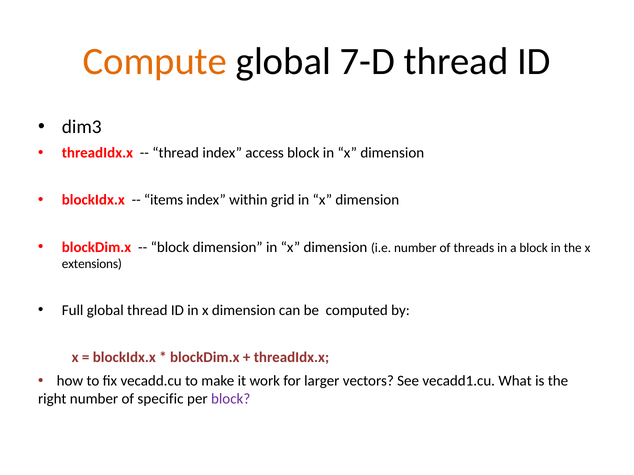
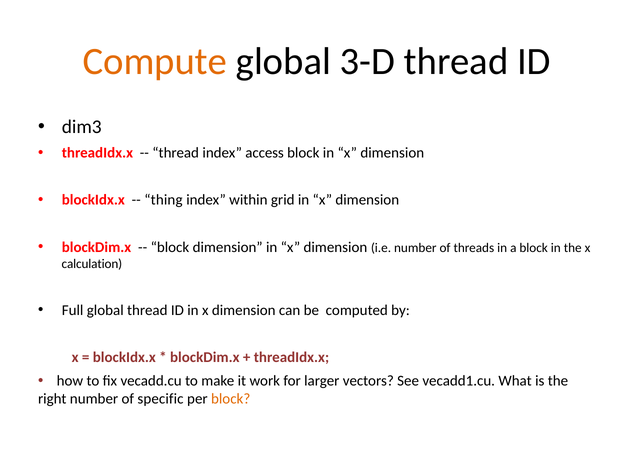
7-D: 7-D -> 3-D (368, 61)
items: items -> thing (163, 200)
extensions: extensions -> calculation (92, 264)
block colour: purple -> orange (231, 399)
